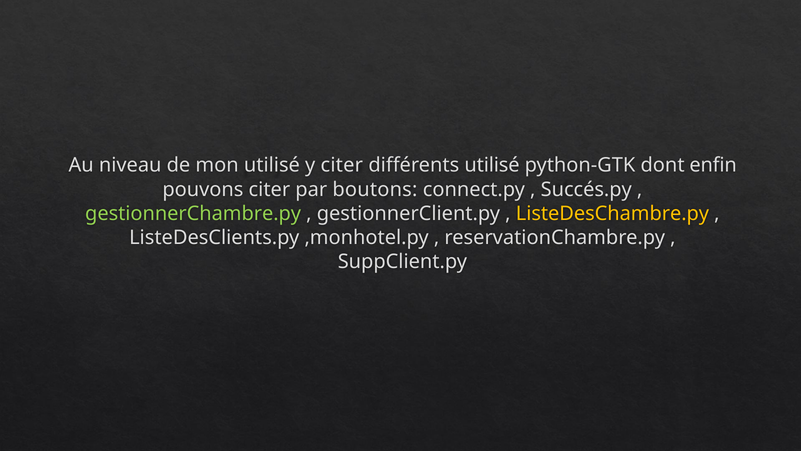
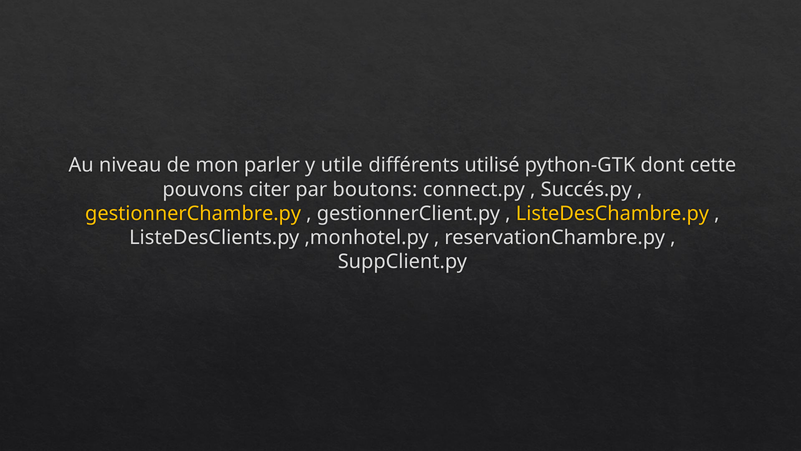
mon utilisé: utilisé -> parler (272, 165)
y citer: citer -> utile (342, 165)
enfin: enfin -> cette (713, 165)
gestionnerChambre.py colour: light green -> yellow (193, 213)
